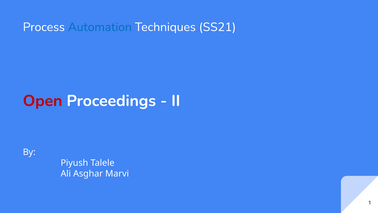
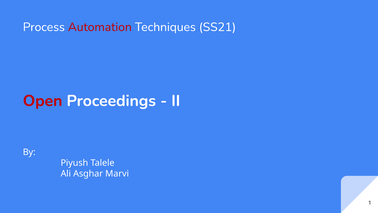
Automation colour: blue -> red (100, 27)
